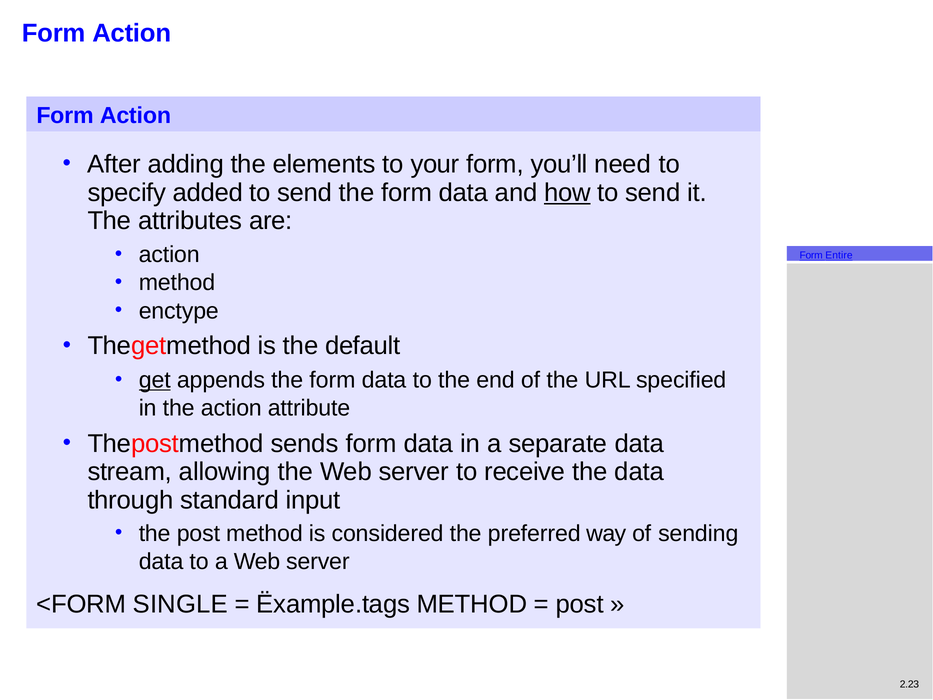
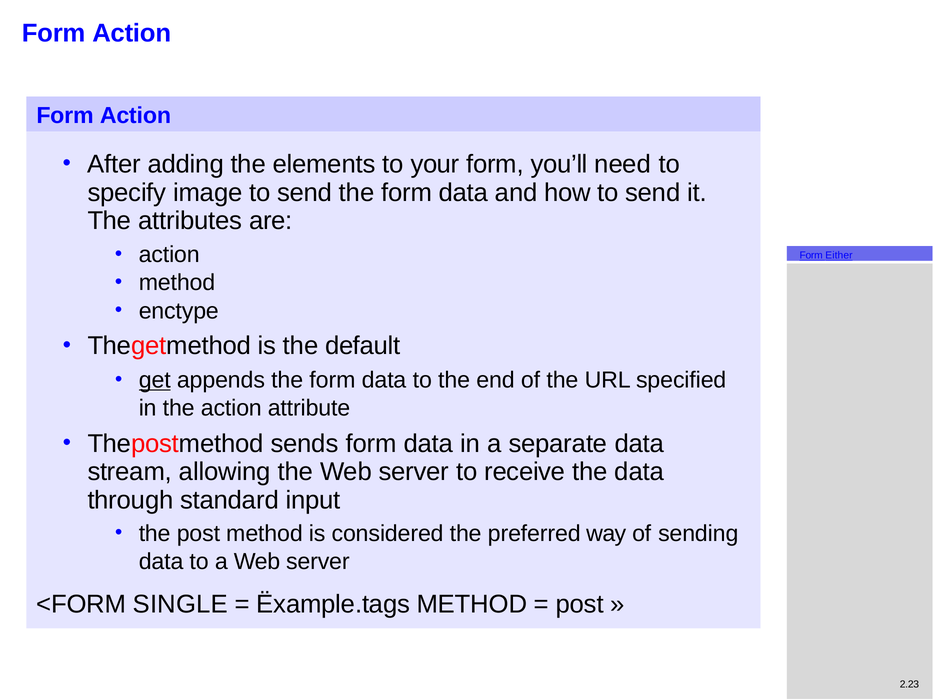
added: added -> image (208, 193)
how underline: present -> none (568, 193)
Entire: Entire -> Either (839, 256)
